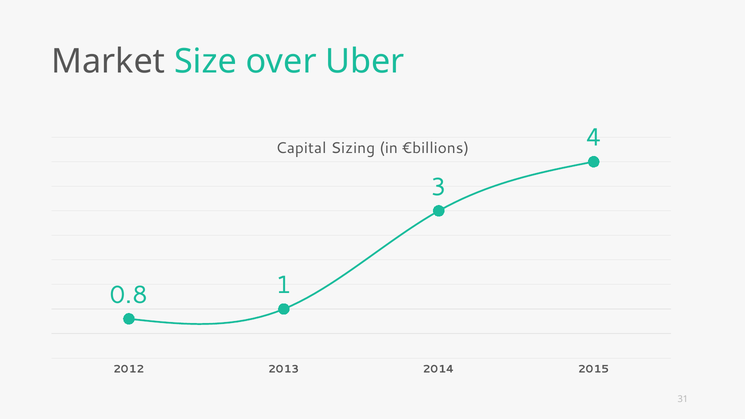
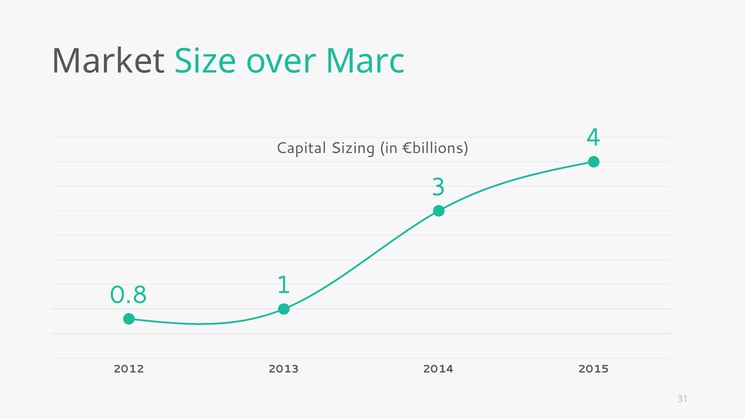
Uber: Uber -> Marc (365, 61)
